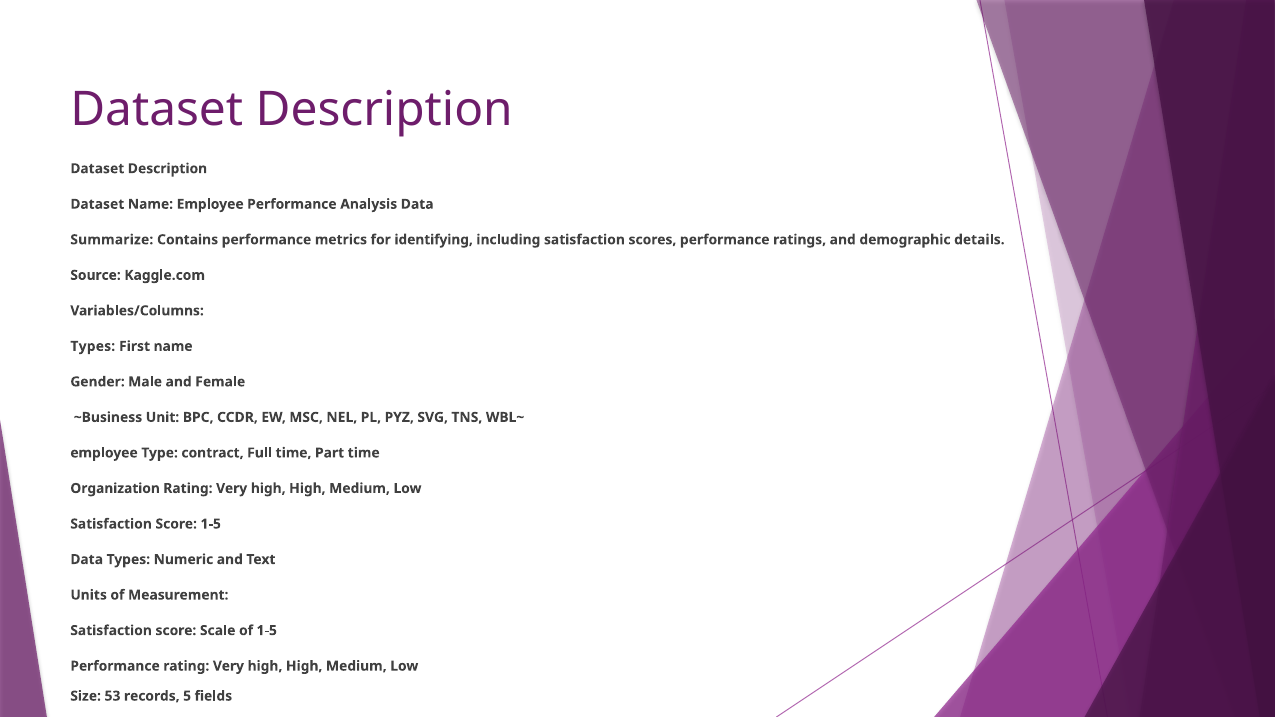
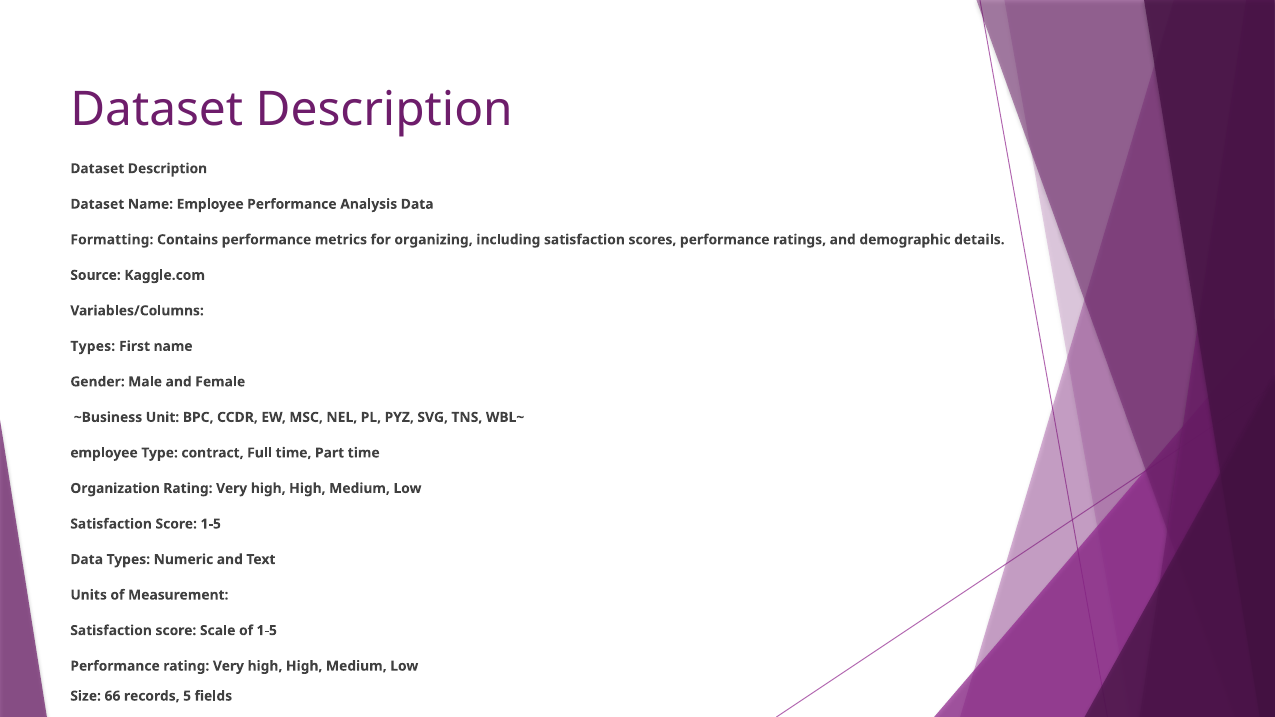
Summarize: Summarize -> Formatting (112, 240)
identifying: identifying -> organizing (434, 240)
53: 53 -> 66 (112, 696)
